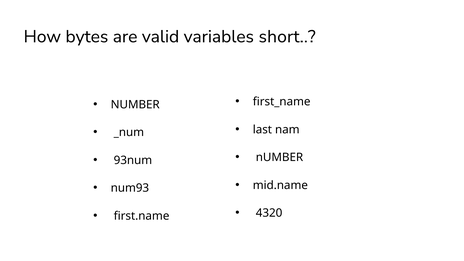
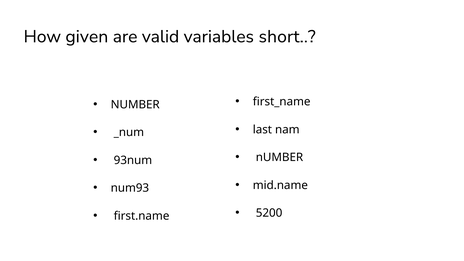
bytes: bytes -> given (87, 37)
4320: 4320 -> 5200 (269, 213)
